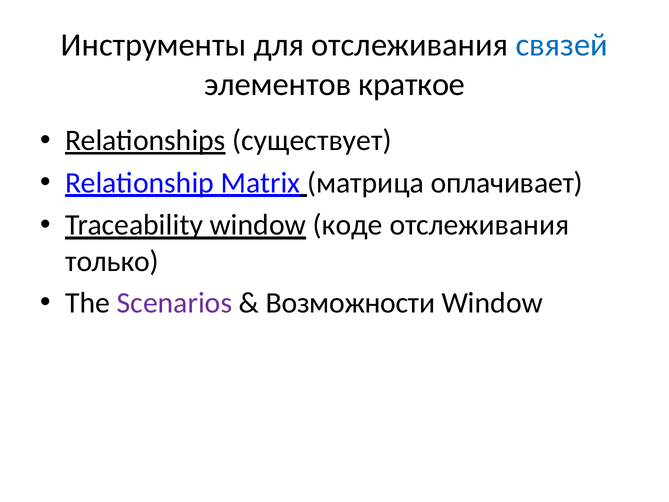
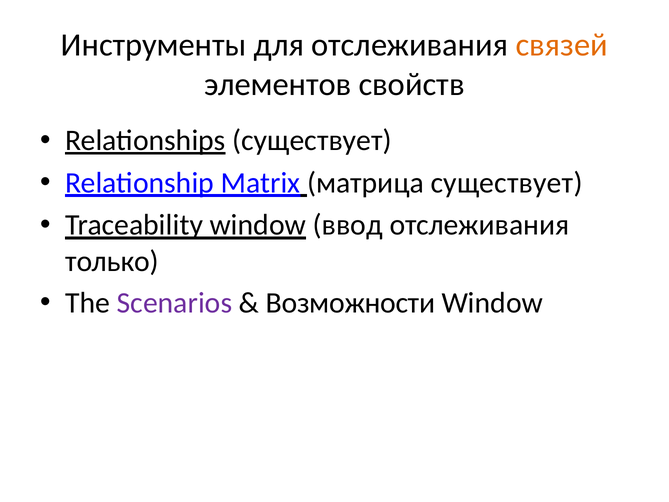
связей colour: blue -> orange (562, 45)
краткое: краткое -> свойств (412, 84)
матрица оплачивает: оплачивает -> существует (507, 183)
коде: коде -> ввод (348, 225)
